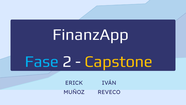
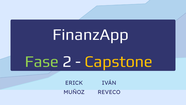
Fase colour: light blue -> light green (42, 61)
